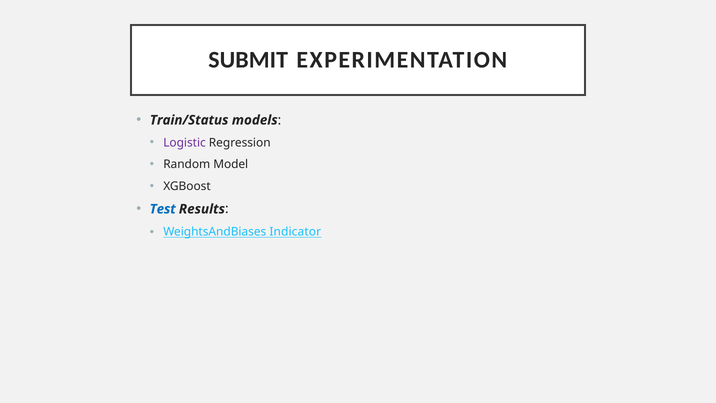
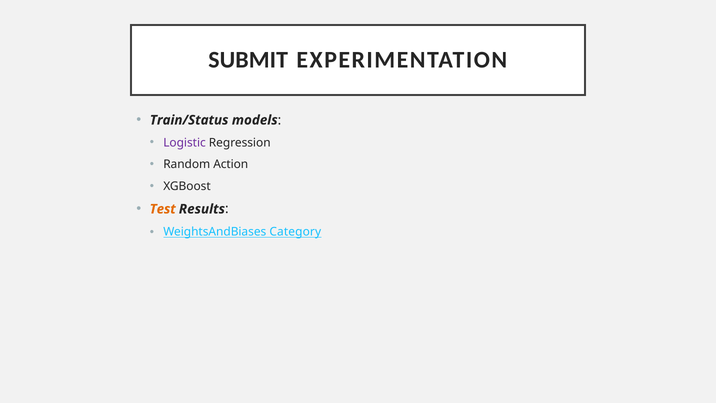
Model: Model -> Action (231, 164)
Test colour: blue -> orange (163, 209)
Indicator: Indicator -> Category (295, 231)
